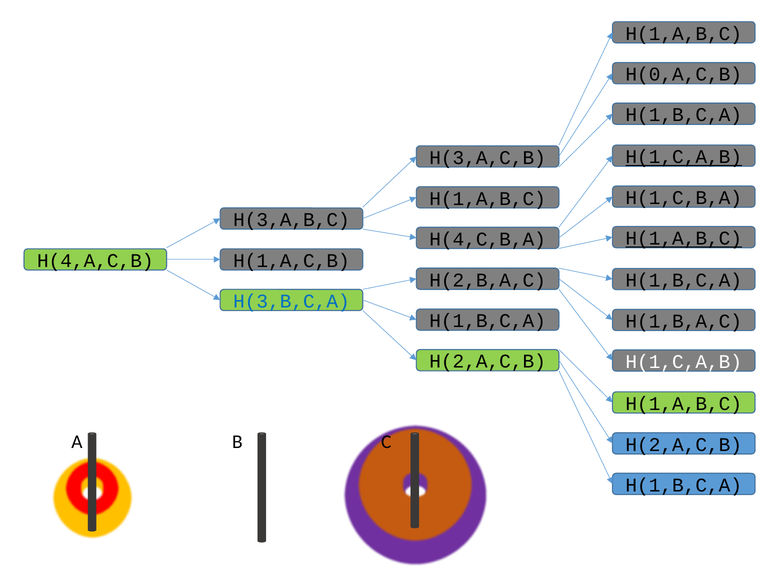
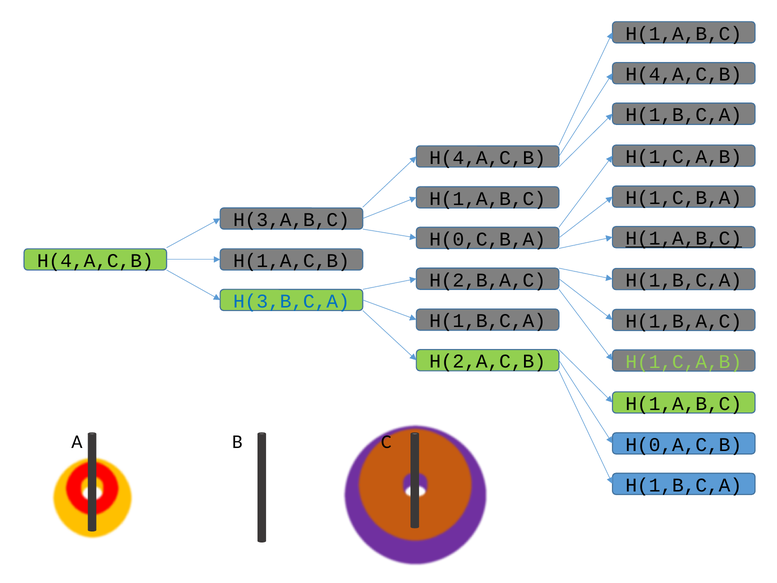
H(0,A,C,B: H(0,A,C,B -> H(4,A,C,B (684, 75)
H(1,C,A,B underline: present -> none (684, 157)
H(3,A,C,B: H(3,A,C,B -> H(4,A,C,B (488, 158)
H(4,C,B,A: H(4,C,B,A -> H(0,C,B,A (488, 239)
H(1,C,A,B colour: white -> light green (684, 362)
H(2,A,C,B: H(2,A,C,B -> H(0,A,C,B (684, 445)
